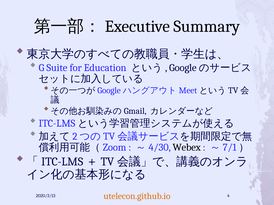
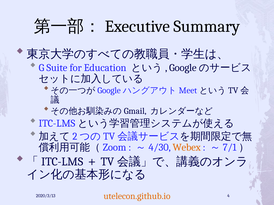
Webex colour: black -> orange (187, 148)
